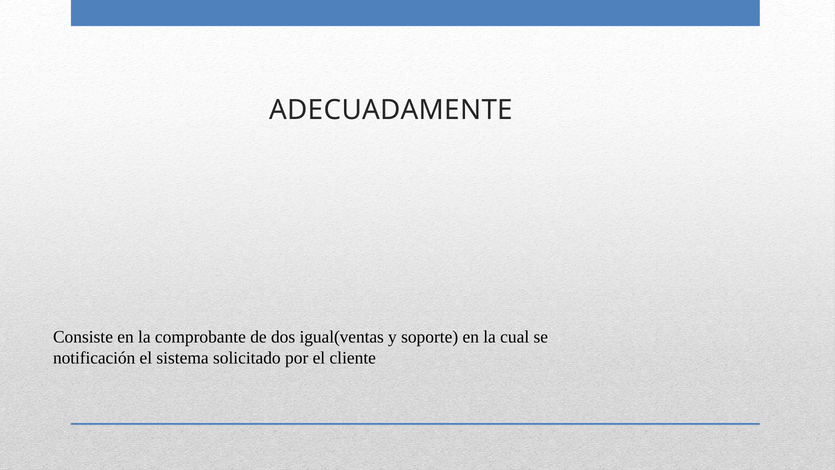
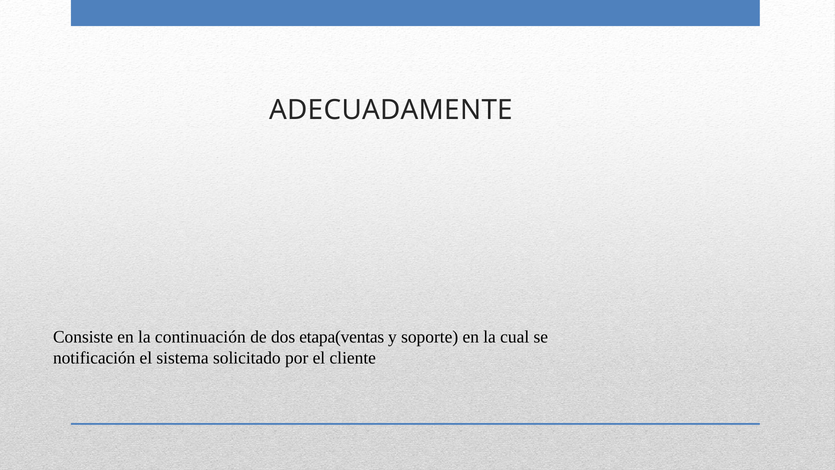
comprobante: comprobante -> continuación (200, 337)
igual(ventas: igual(ventas -> etapa(ventas (342, 337)
